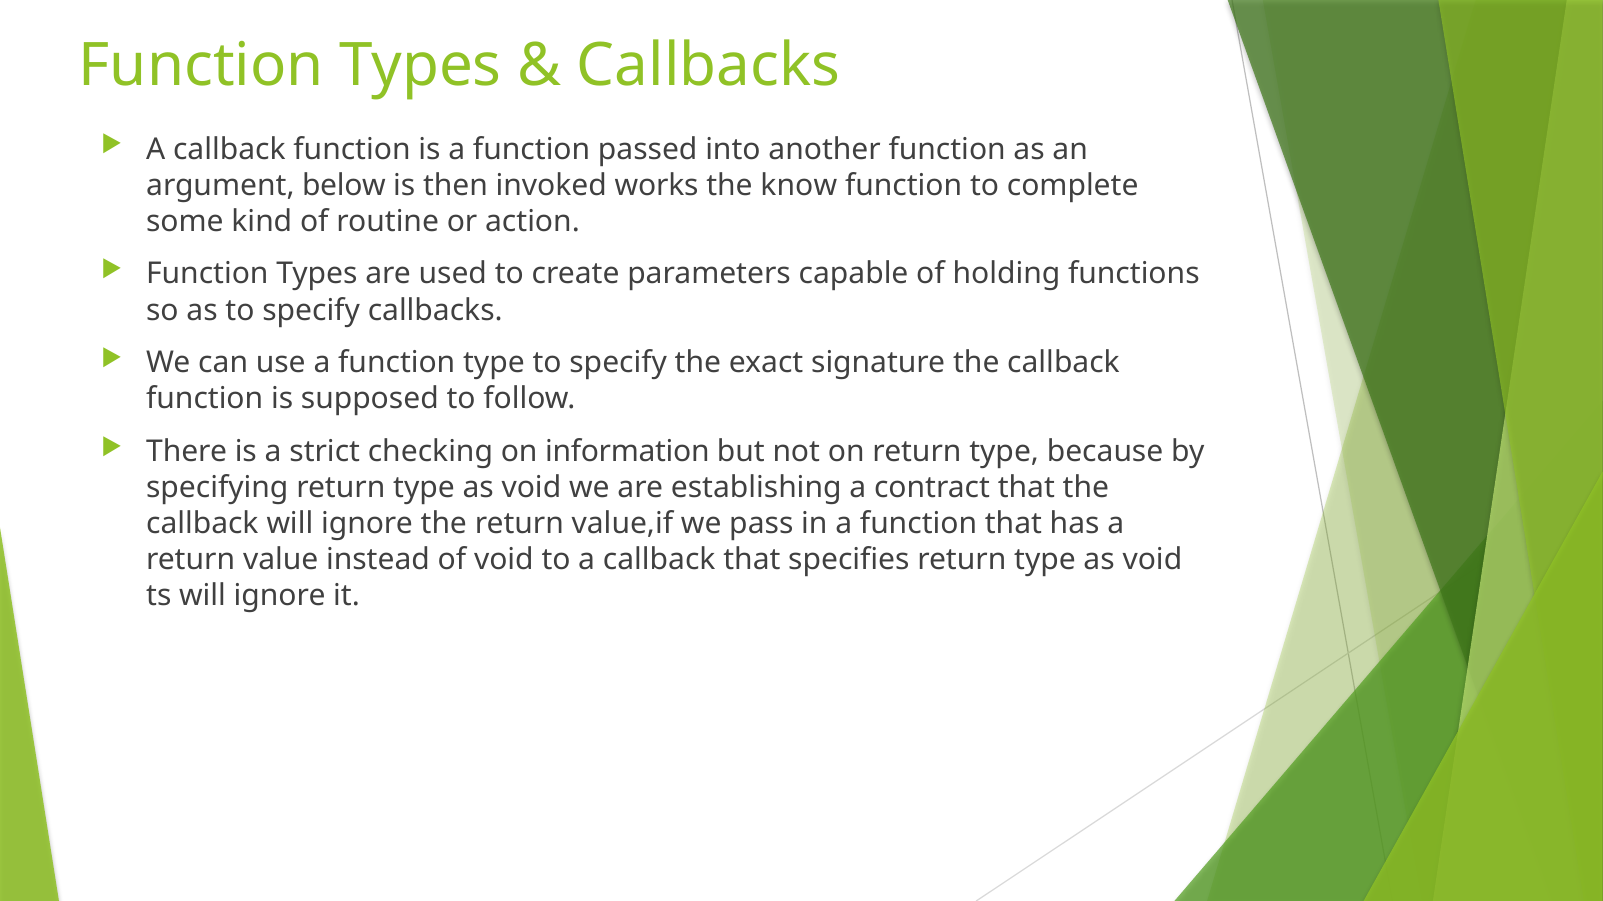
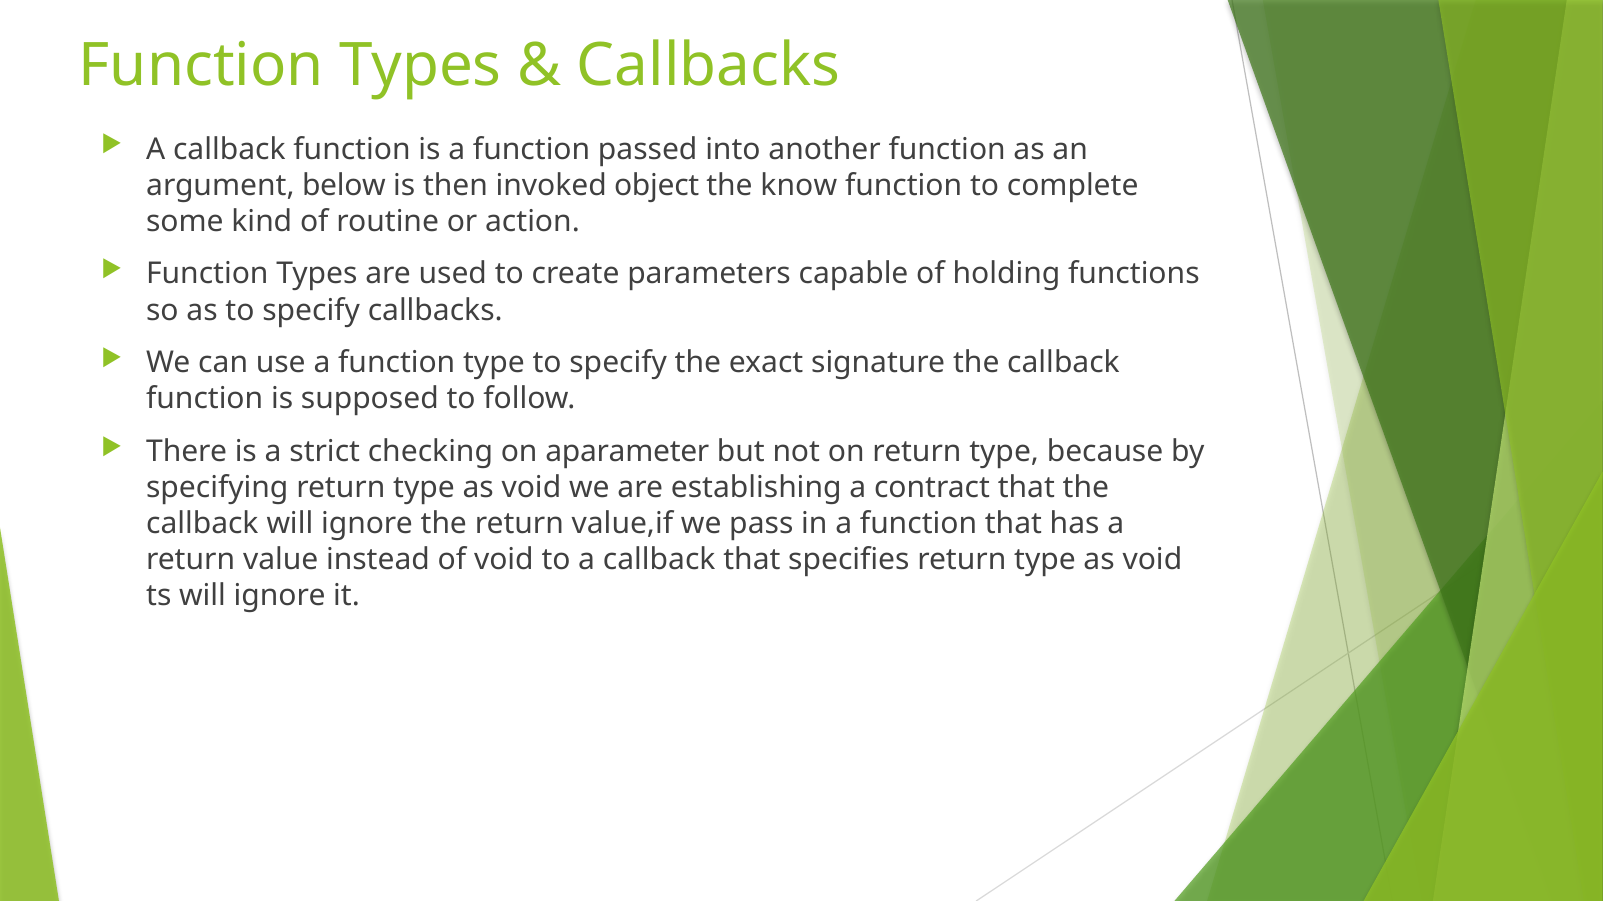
works: works -> object (657, 185)
information: information -> aparameter (627, 452)
